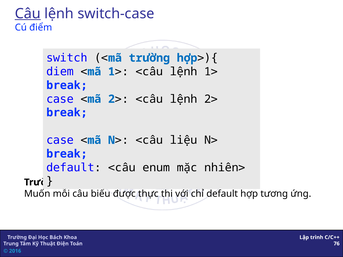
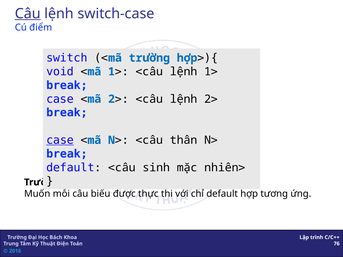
diem: diem -> void (60, 72)
case underline: none -> present (60, 140)
liệu: liệu -> thân (184, 140)
enum: enum -> sinh (156, 168)
